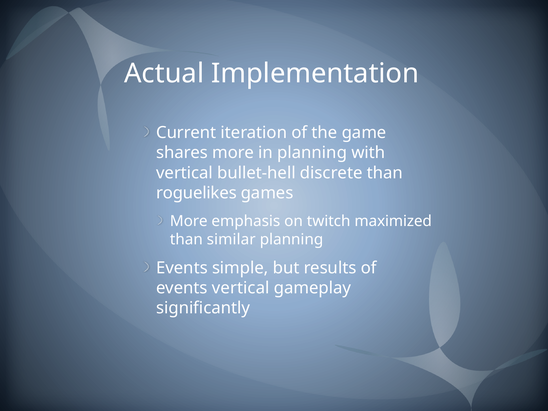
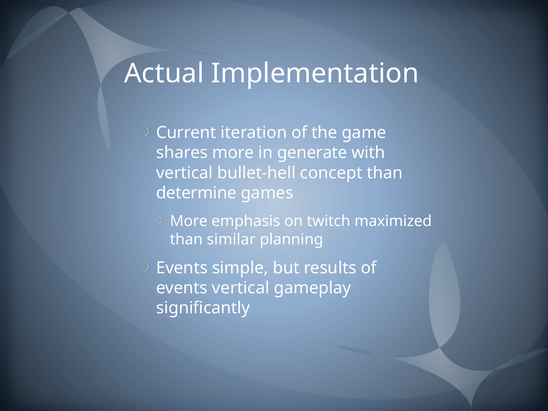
in planning: planning -> generate (312, 153)
discrete: discrete -> concept (331, 173)
roguelikes: roguelikes -> determine (196, 193)
